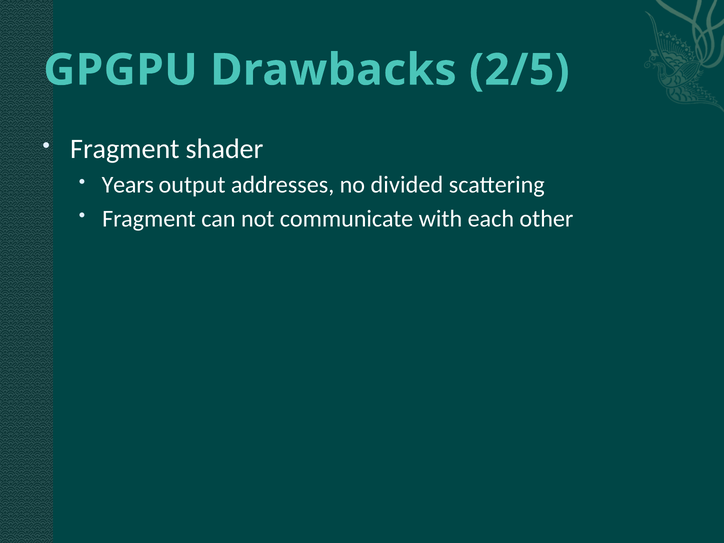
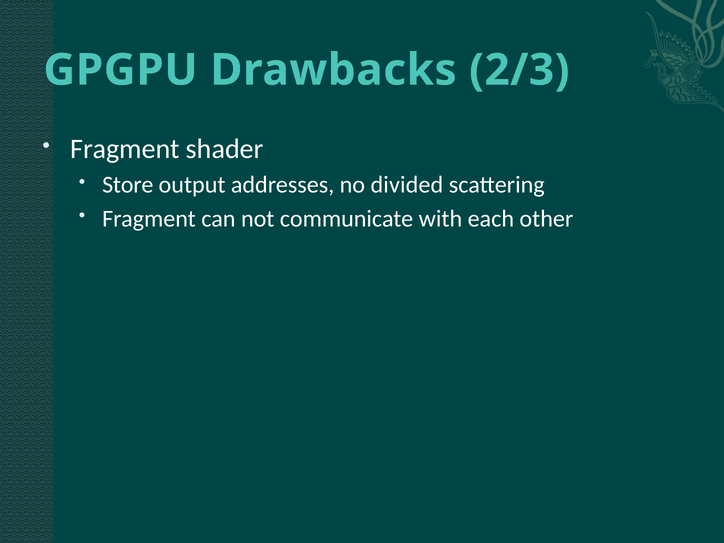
2/5: 2/5 -> 2/3 (519, 70)
Years: Years -> Store (128, 185)
